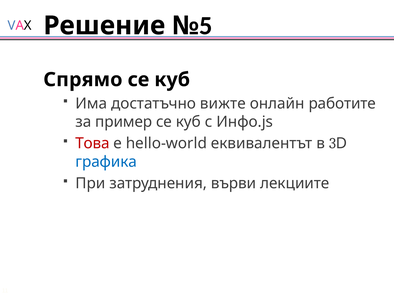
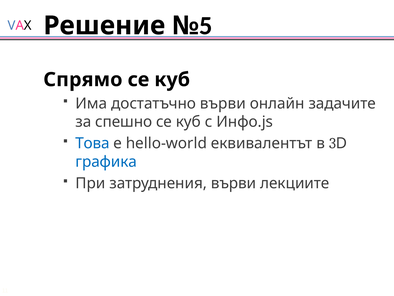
достатъчно вижте: вижте -> върви (223, 103)
работите: работите -> задачите (342, 103)
пример: пример -> спешно (124, 122)
Това colour: red -> blue (92, 143)
